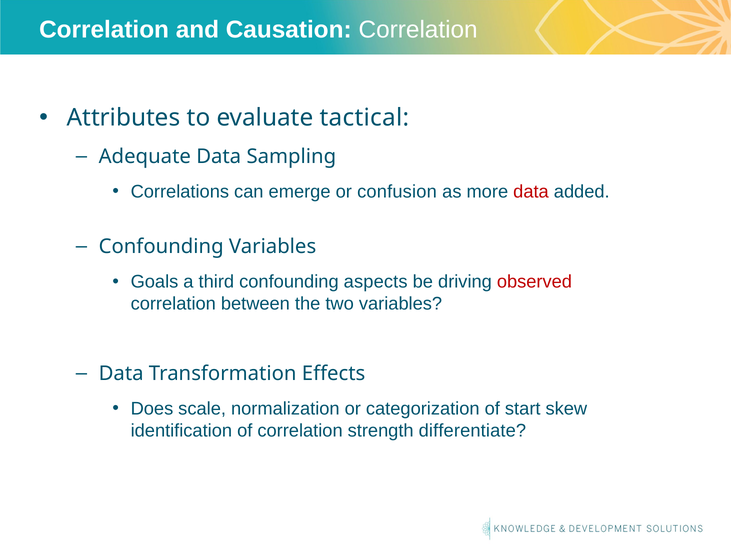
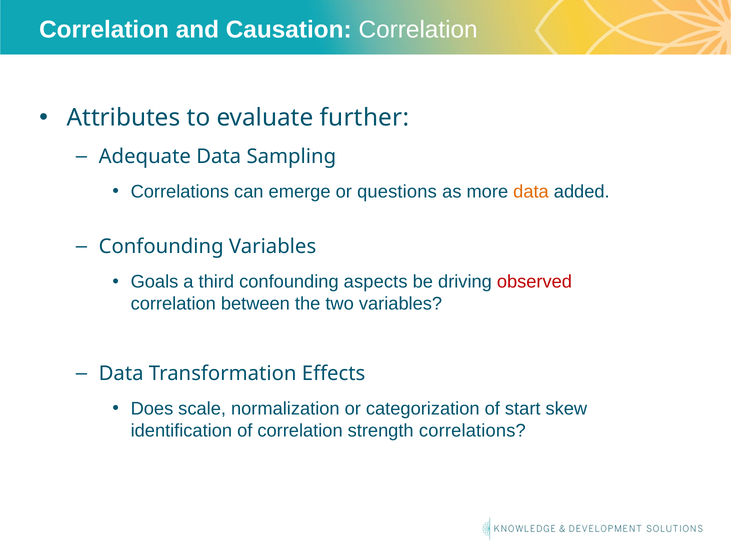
tactical: tactical -> further (364, 118)
confusion: confusion -> questions (397, 192)
data colour: red -> orange (531, 192)
strength differentiate: differentiate -> correlations (472, 431)
